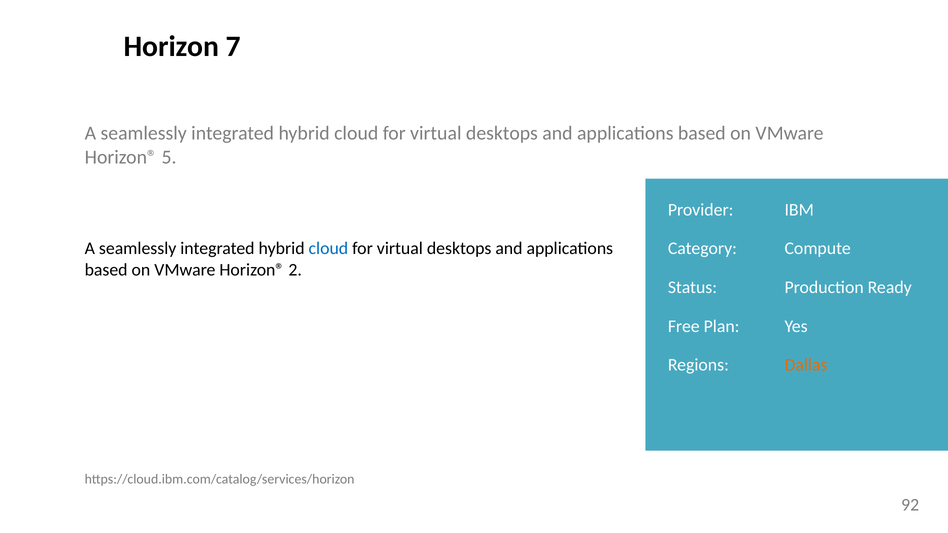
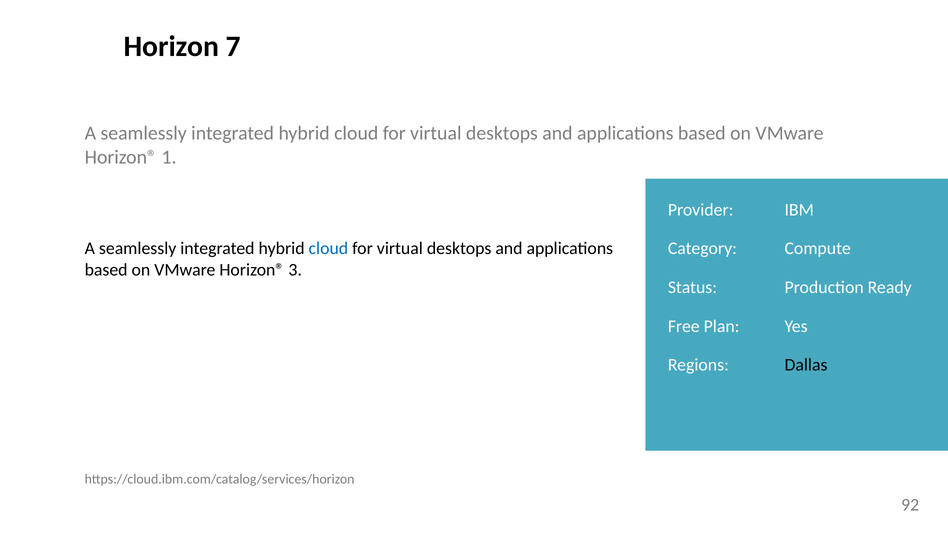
5: 5 -> 1 (169, 157)
2: 2 -> 3 (295, 270)
Dallas colour: orange -> black (806, 365)
